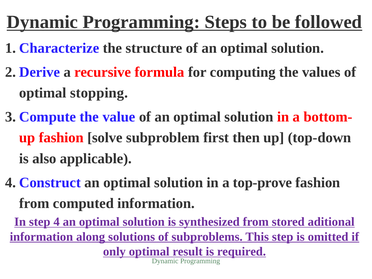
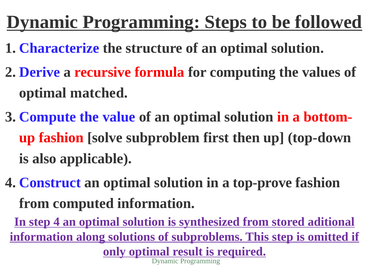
stopping: stopping -> matched (99, 93)
